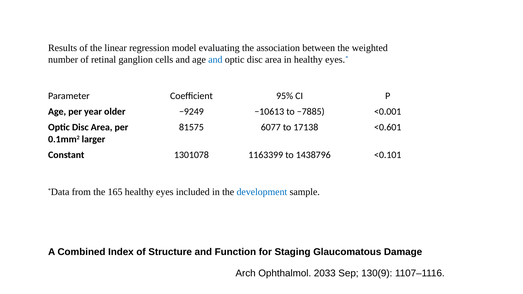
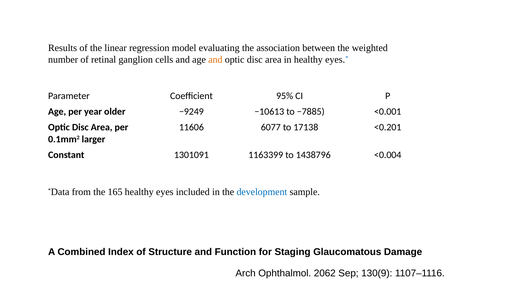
and colour: blue -> orange (215, 60)
81575: 81575 -> 11606 (191, 127)
<0.601: <0.601 -> <0.201 (388, 127)
1301078: 1301078 -> 1301091 (191, 155)
<0.101: <0.101 -> <0.004 (388, 155)
2033: 2033 -> 2062 (325, 273)
